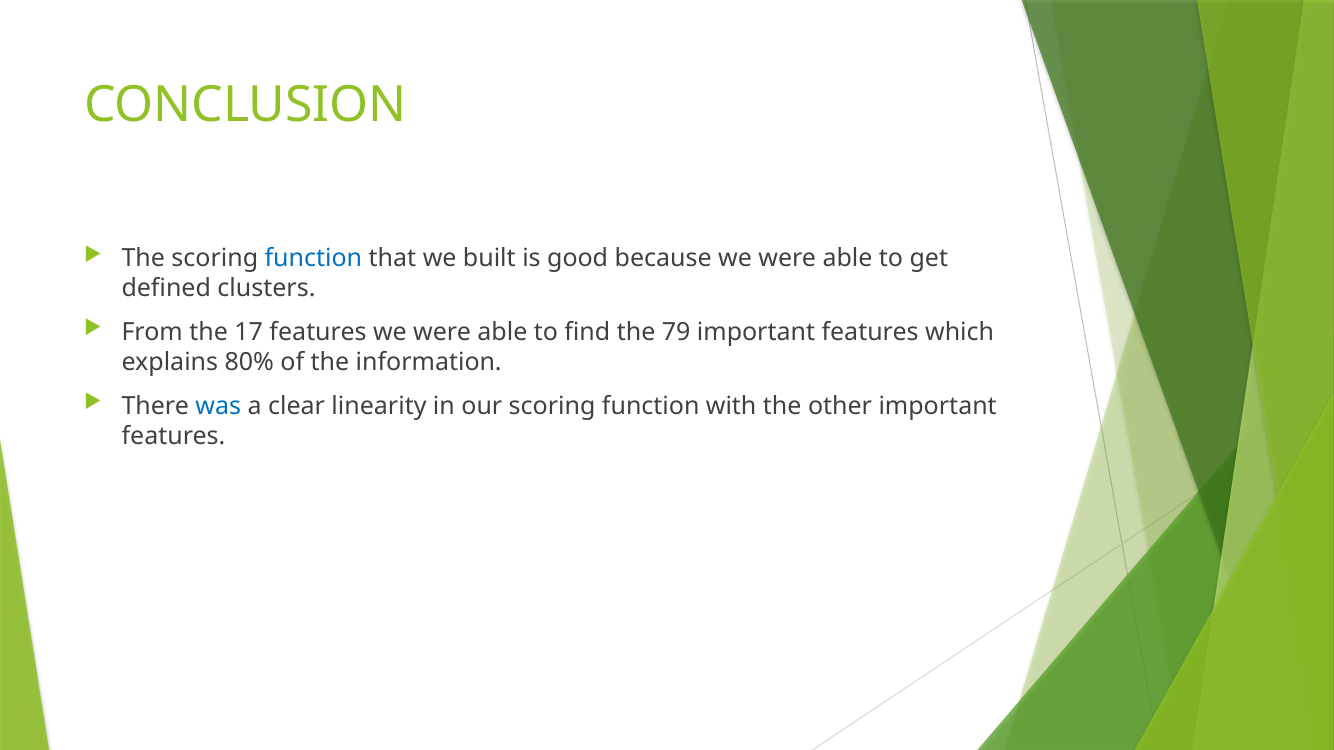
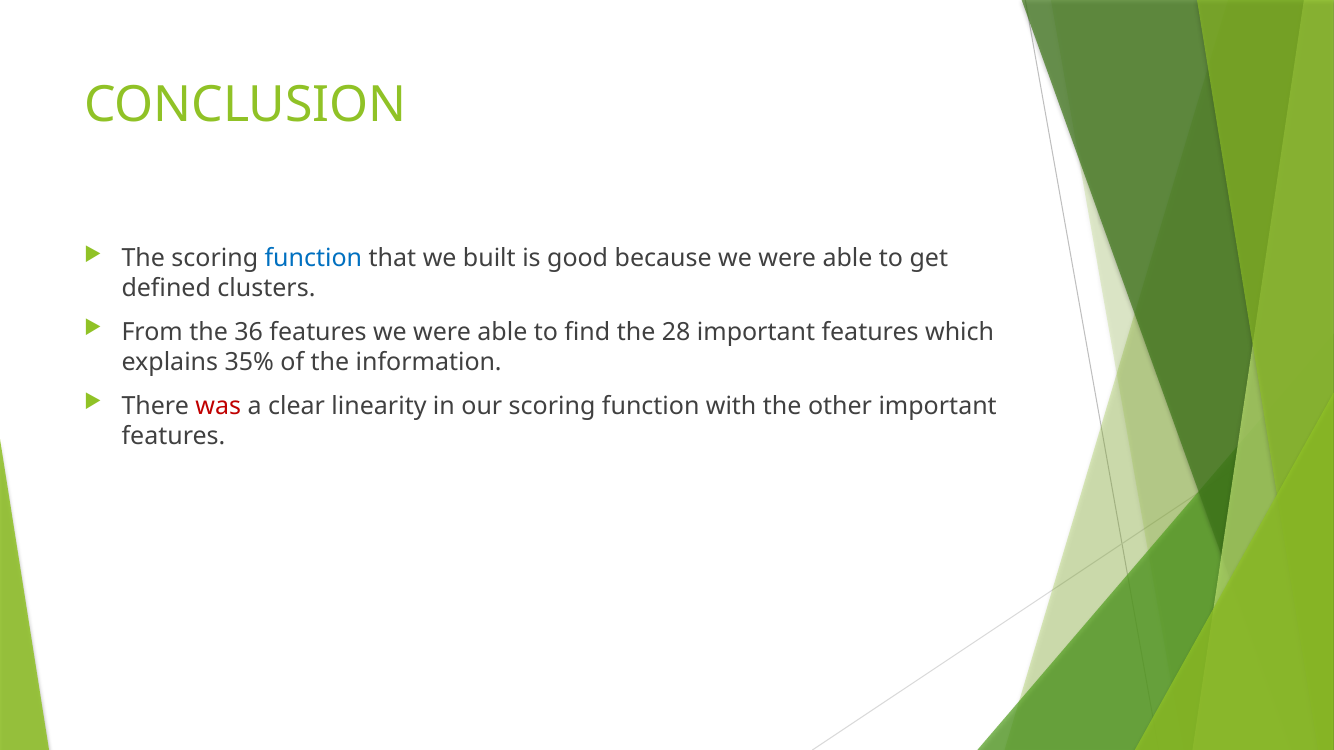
17: 17 -> 36 (249, 332)
79: 79 -> 28 (676, 332)
80%: 80% -> 35% (249, 362)
was colour: blue -> red (218, 406)
